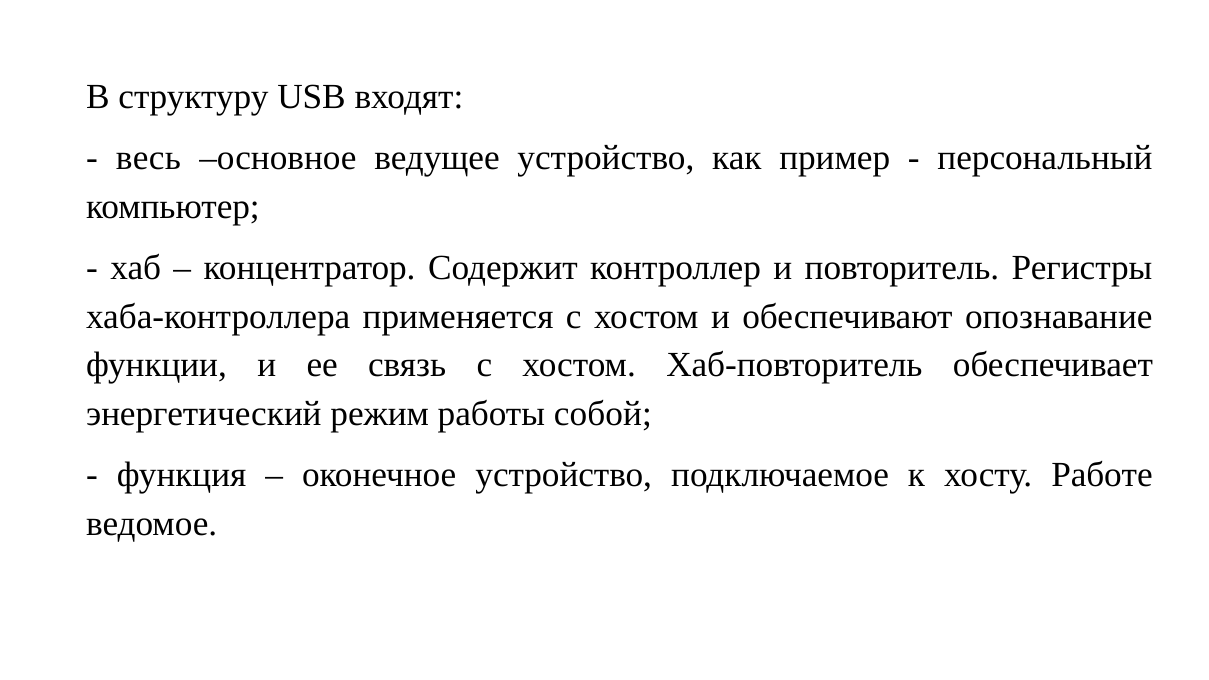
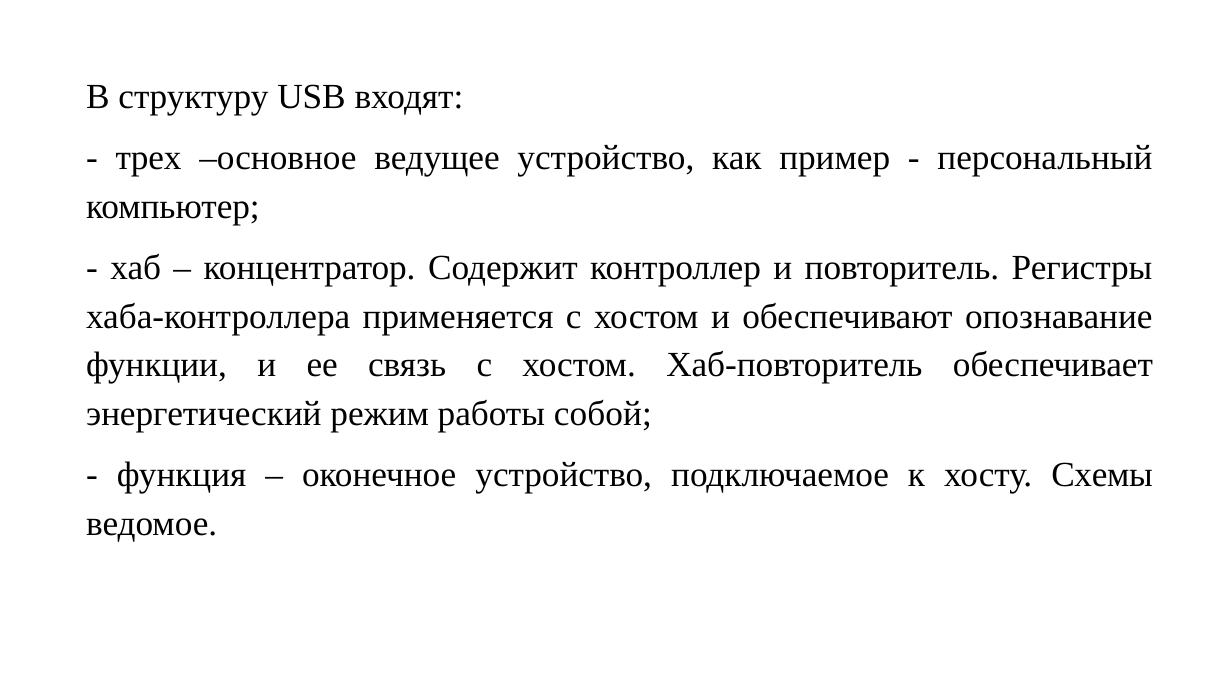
весь: весь -> трех (149, 158)
Работе: Работе -> Схемы (1102, 475)
